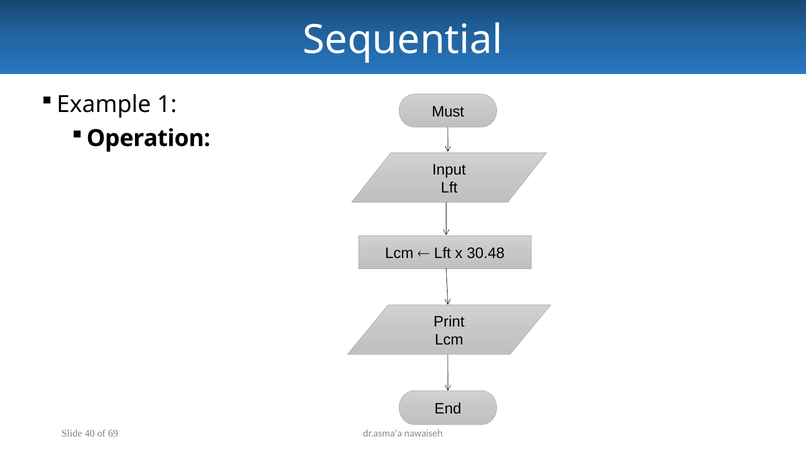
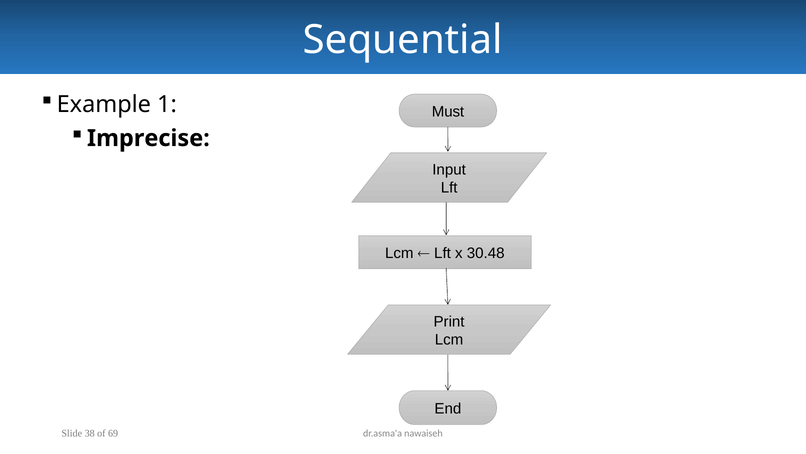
Operation: Operation -> Imprecise (148, 138)
40: 40 -> 38 (90, 433)
